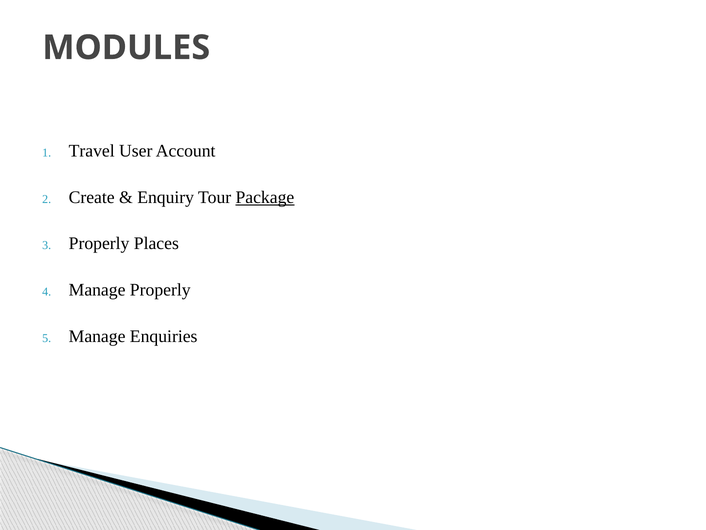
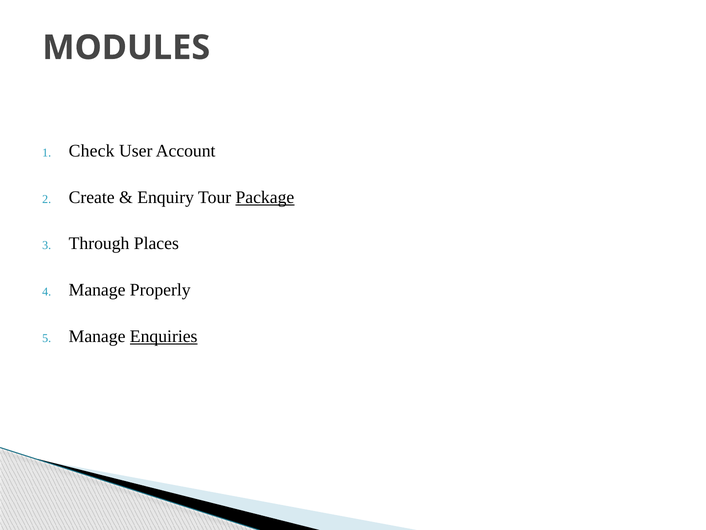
Travel: Travel -> Check (92, 151)
Properly: Properly -> Through (99, 243)
Enquiries underline: none -> present (164, 336)
